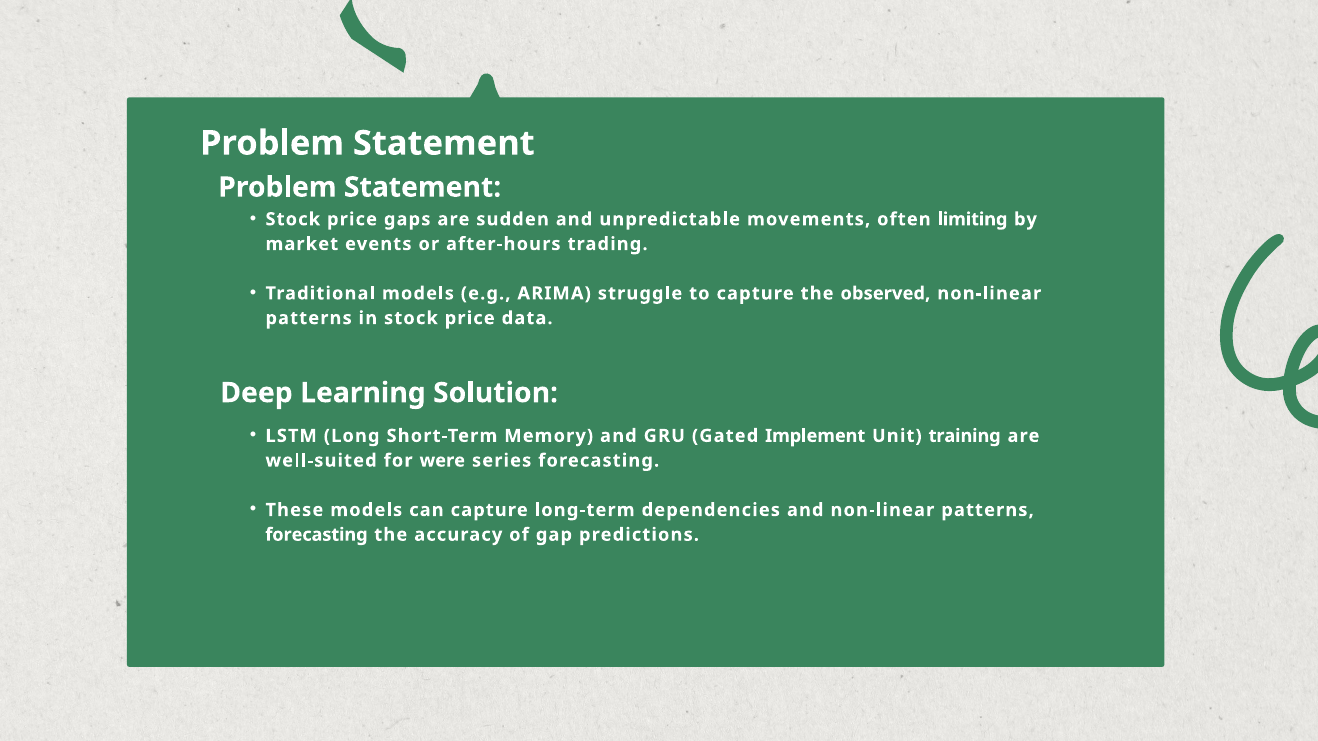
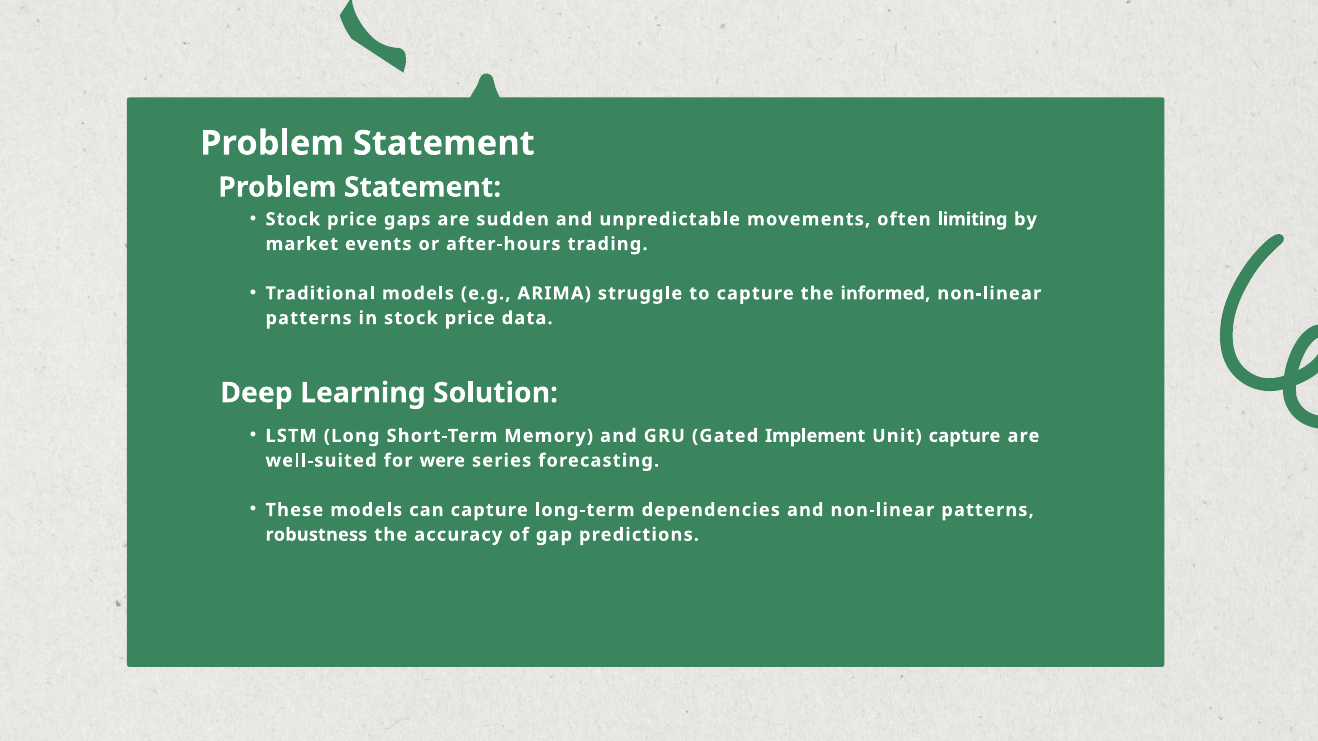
observed: observed -> informed (885, 294)
Unit training: training -> capture (964, 436)
forecasting: forecasting -> robustness (316, 535)
